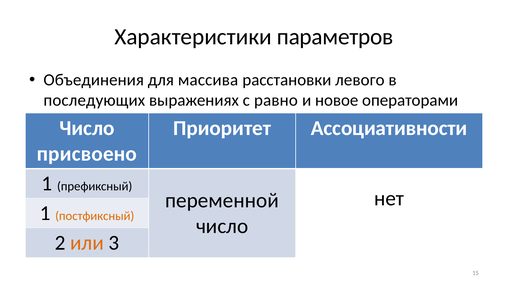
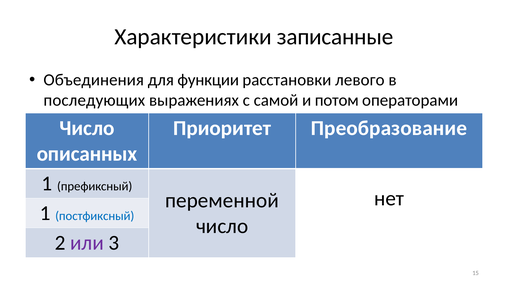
параметров: параметров -> записанные (335, 37)
массива: массива -> функции (208, 80)
равно: равно -> самой (276, 100)
новое: новое -> потом (337, 100)
Ассоциативности: Ассоциативности -> Преобразование (389, 128)
присвоено: присвоено -> описанных (87, 154)
постфиксный colour: orange -> blue (95, 216)
или colour: orange -> purple (87, 243)
